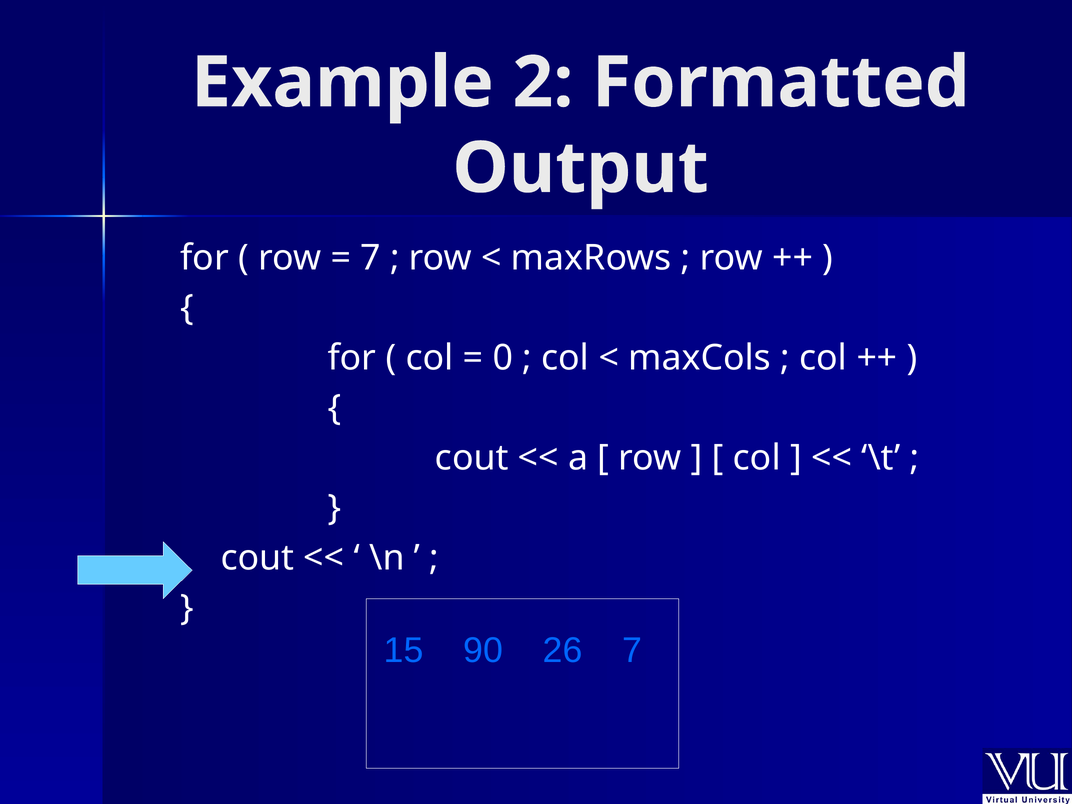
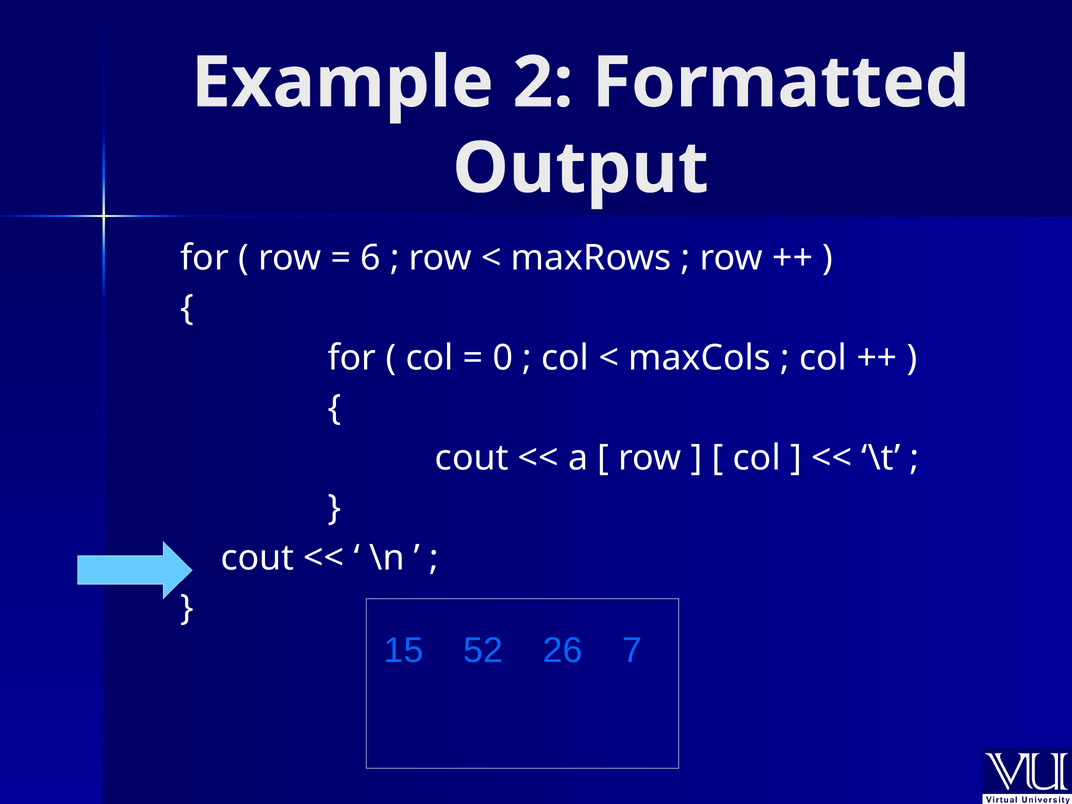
7: 7 -> 6 (370, 258)
90: 90 -> 52 (483, 650)
